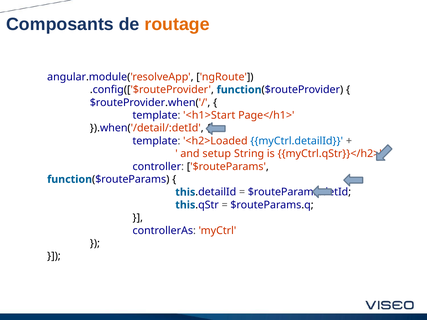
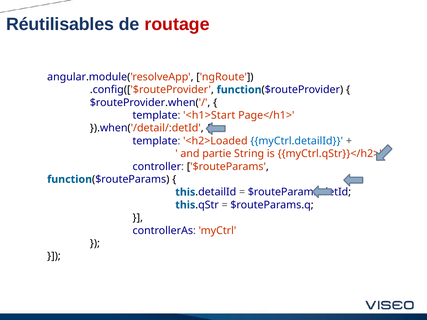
Composants: Composants -> Réutilisables (60, 24)
routage colour: orange -> red (177, 24)
setup: setup -> partie (217, 154)
